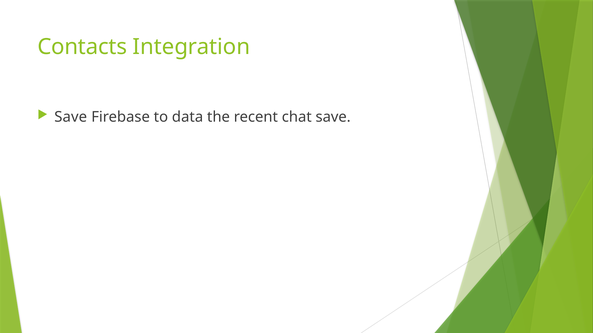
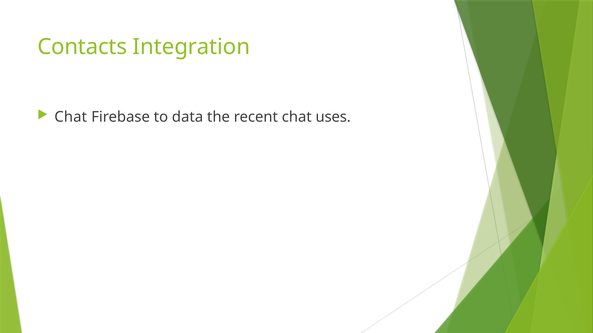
Save: Save -> Chat (71, 117)
chat save: save -> uses (333, 117)
